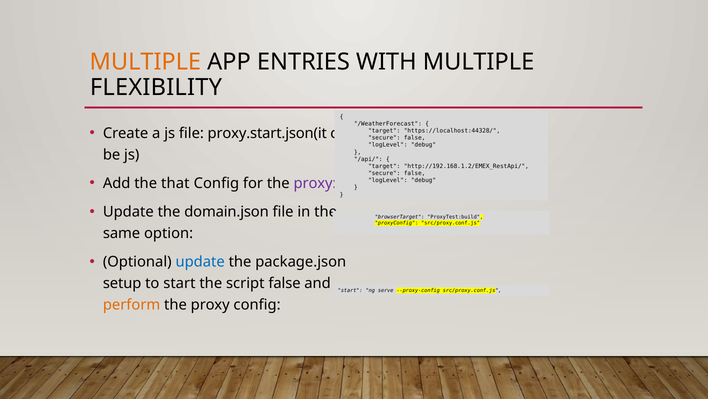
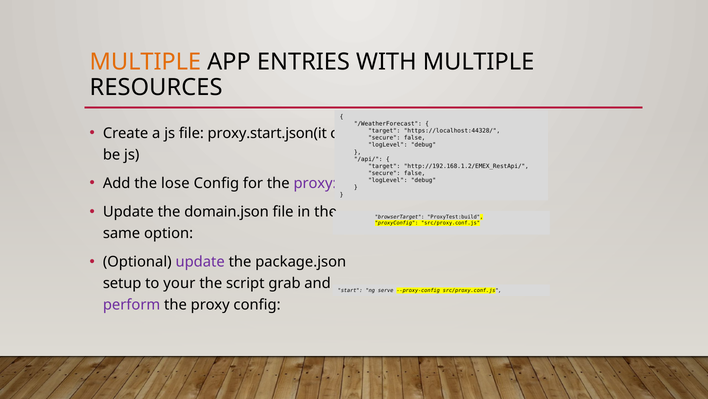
FLEXIBILITY: FLEXIBILITY -> RESOURCES (156, 87)
that: that -> lose (175, 183)
update colour: blue -> purple (200, 262)
to start: start -> your (179, 283)
script false: false -> grab (285, 283)
perform colour: orange -> purple (132, 304)
